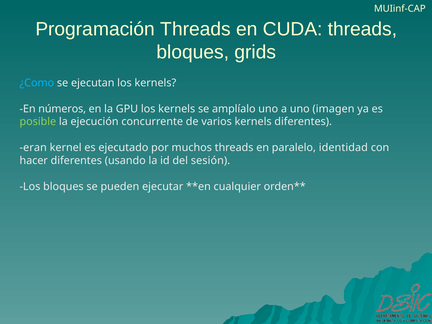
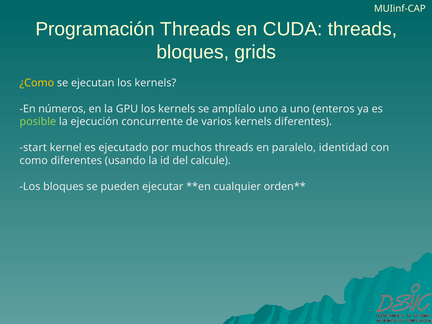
¿Como colour: light blue -> yellow (37, 83)
imagen: imagen -> enteros (334, 109)
eran: eran -> start (33, 148)
hacer: hacer -> como (34, 161)
sesión: sesión -> calcule (211, 161)
